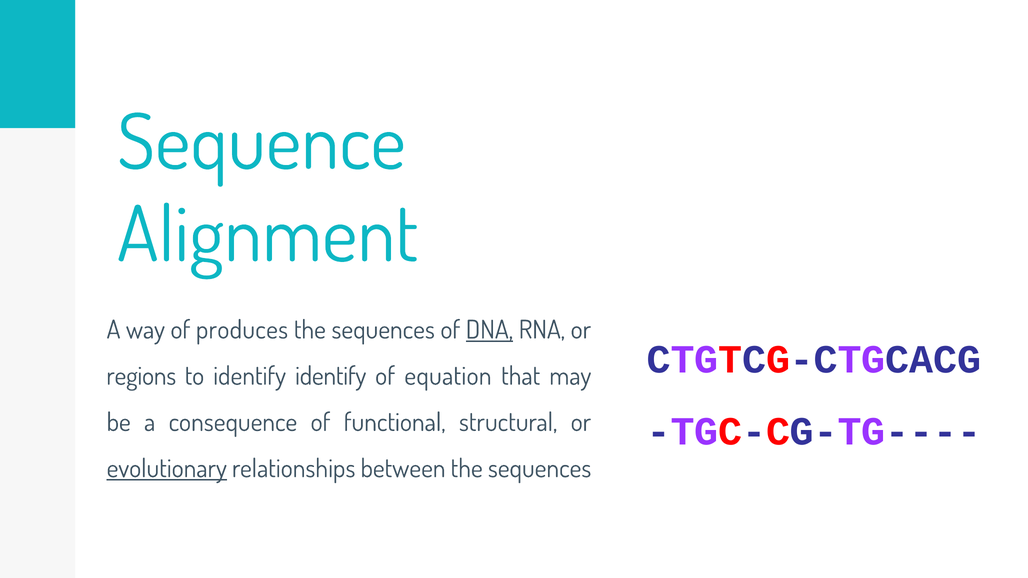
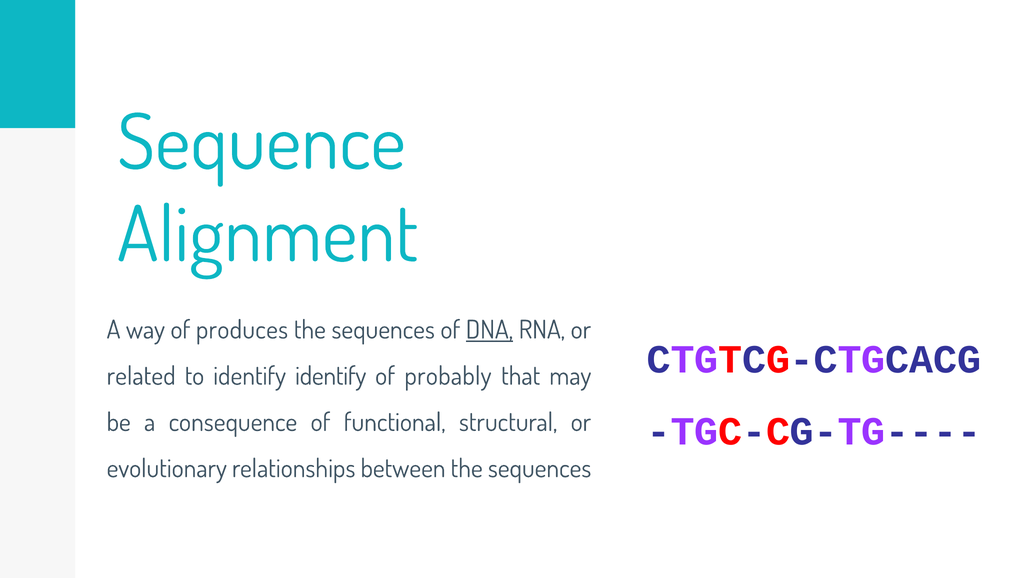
regions: regions -> related (141, 376)
equation: equation -> probably (448, 376)
evolutionary underline: present -> none (167, 469)
